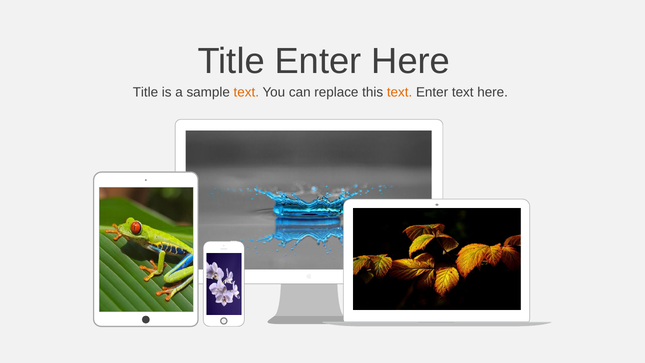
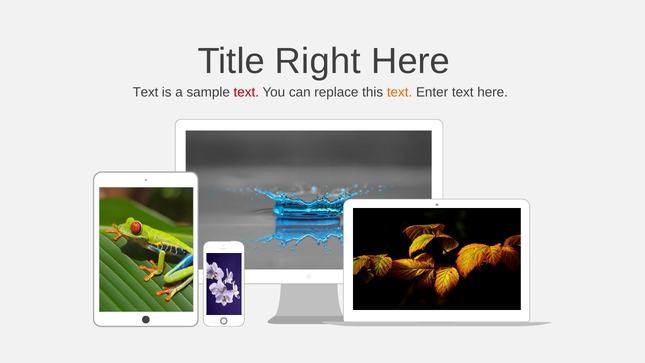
Title Enter: Enter -> Right (318, 61)
Title: Title -> Text (145, 92)
text colour: orange -> red (246, 92)
